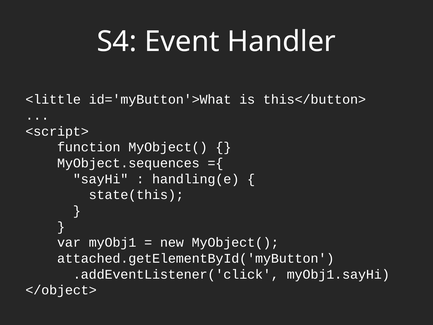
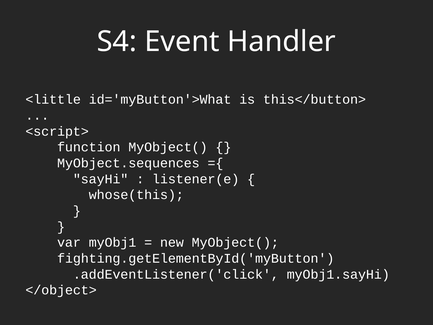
handling(e: handling(e -> listener(e (196, 179)
state(this: state(this -> whose(this (136, 195)
attached.getElementById('myButton: attached.getElementById('myButton -> fighting.getElementById('myButton (196, 258)
